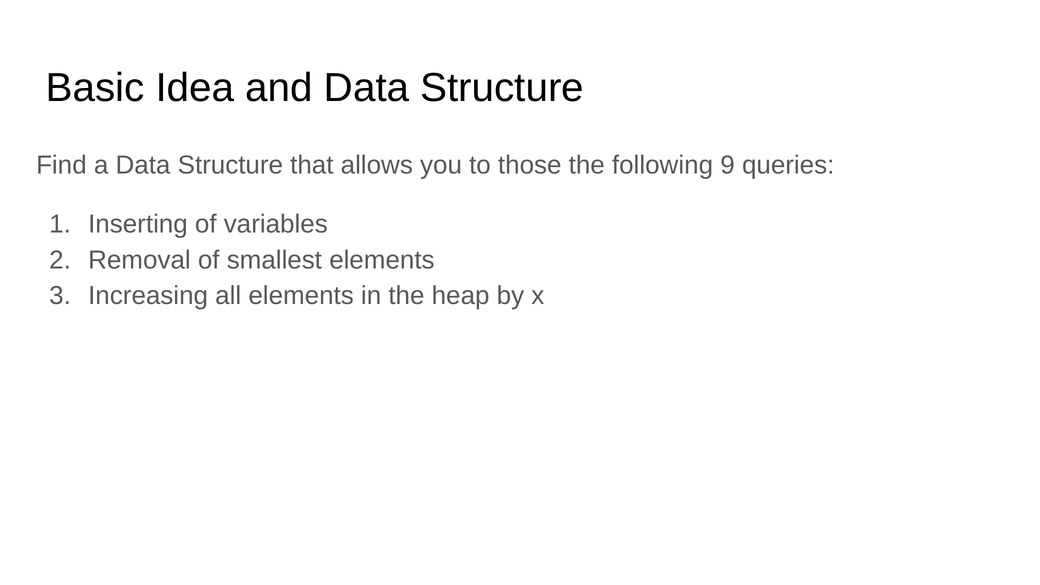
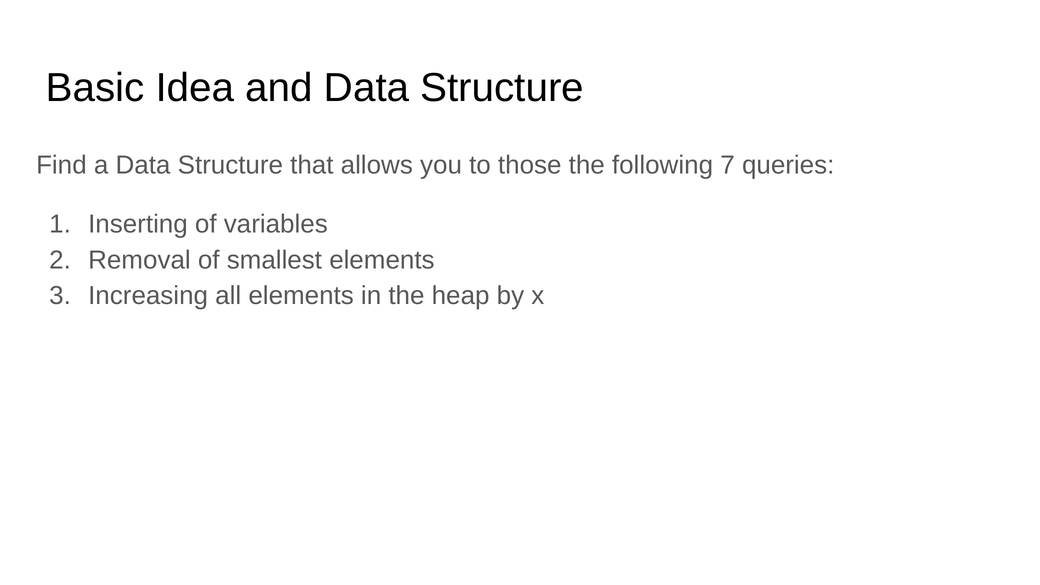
9: 9 -> 7 (728, 165)
